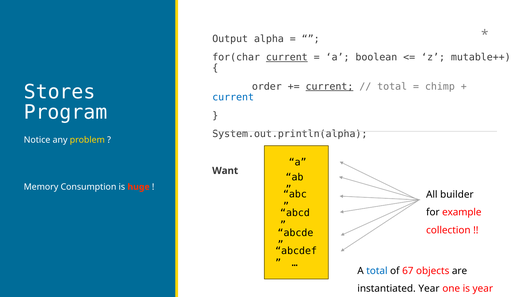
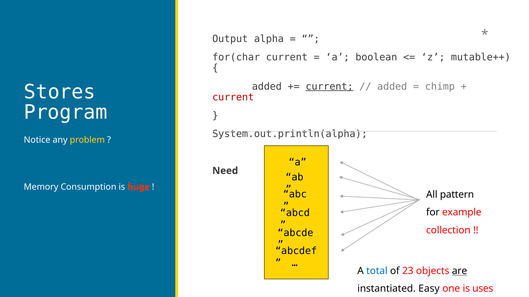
current underline: present -> none (287, 57)
order: order -> added (267, 87)
total: total -> added (392, 87)
current colour: blue -> red (233, 97)
Want: Want -> Need (225, 171)
builder: builder -> pattern (457, 195)
67: 67 -> 23 (408, 271)
are underline: none -> present (460, 271)
instantiated Year: Year -> Easy (429, 289)
is year: year -> uses (483, 289)
